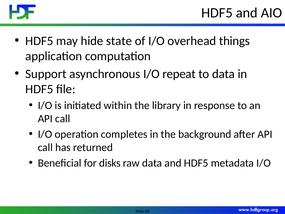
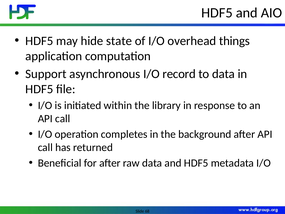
repeat: repeat -> record (179, 74)
for disks: disks -> after (110, 163)
